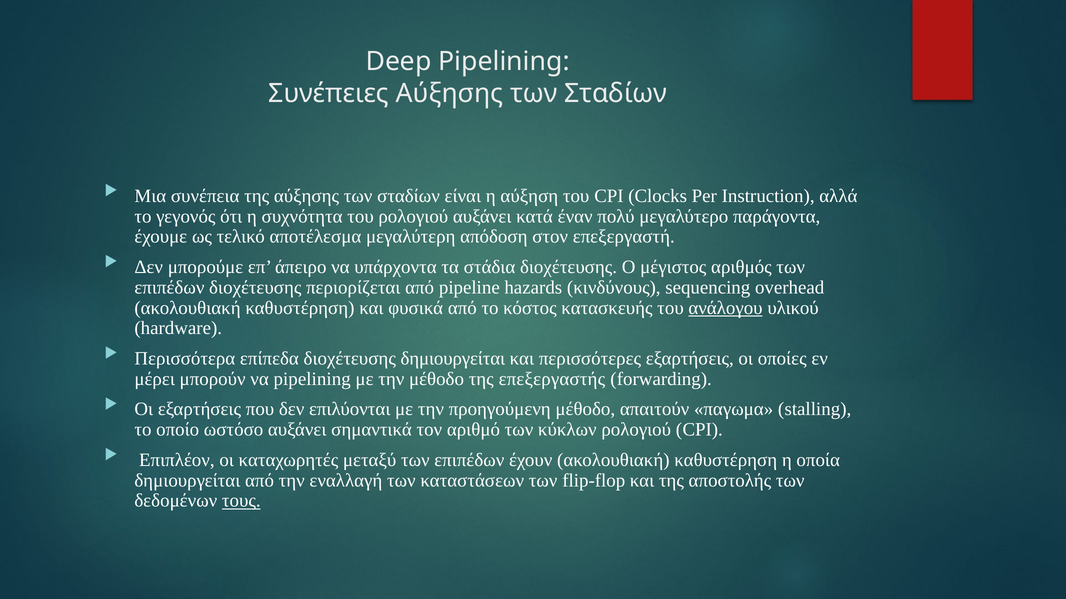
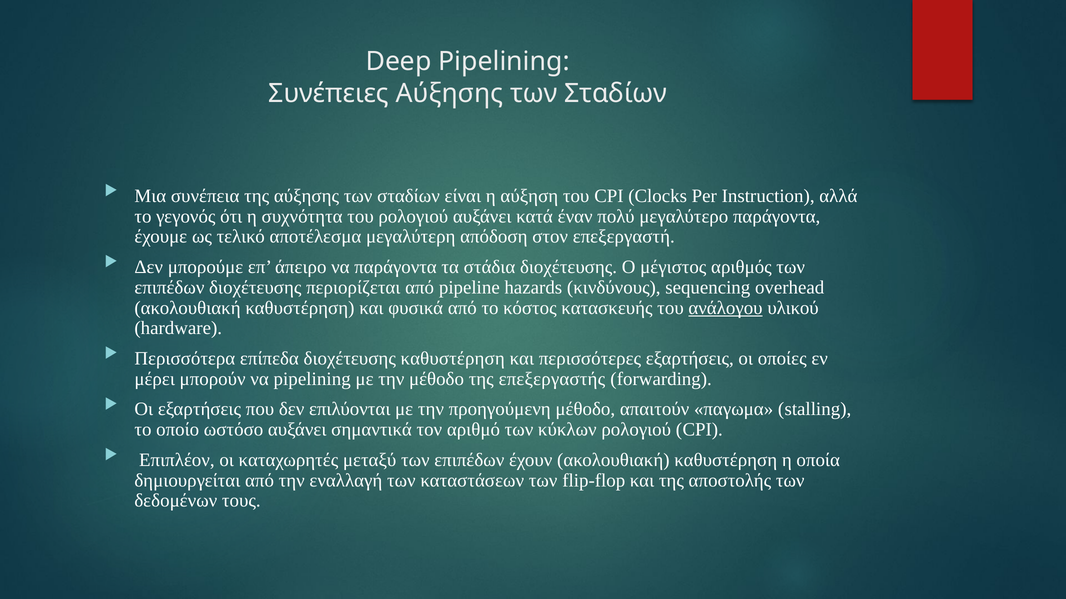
να υπάρχοντα: υπάρχοντα -> παράγοντα (396, 267)
διοχέτευσης δημιουργείται: δημιουργείται -> καθυστέρηση (453, 359)
τους underline: present -> none (241, 501)
